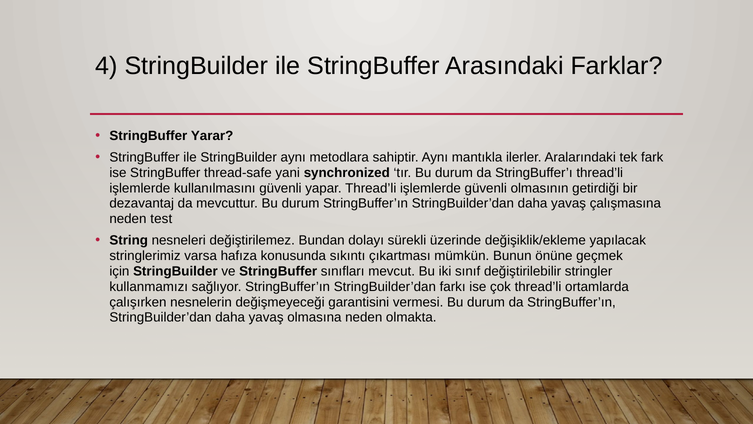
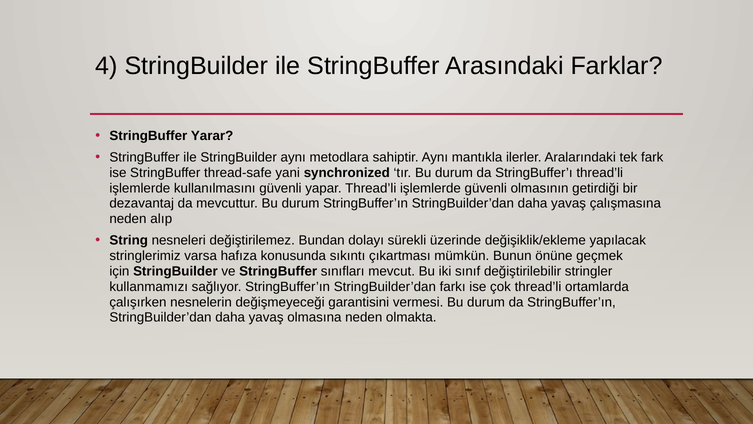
test: test -> alıp (161, 219)
